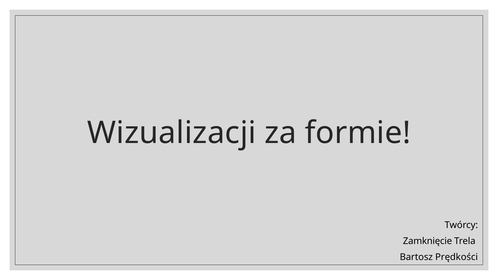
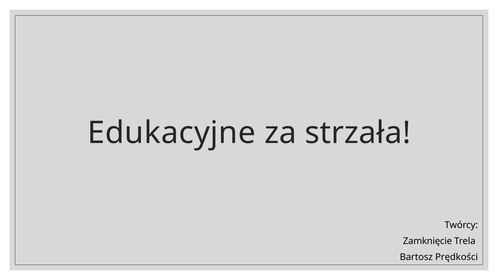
Wizualizacji: Wizualizacji -> Edukacyjne (172, 133)
formie: formie -> strzała (358, 133)
